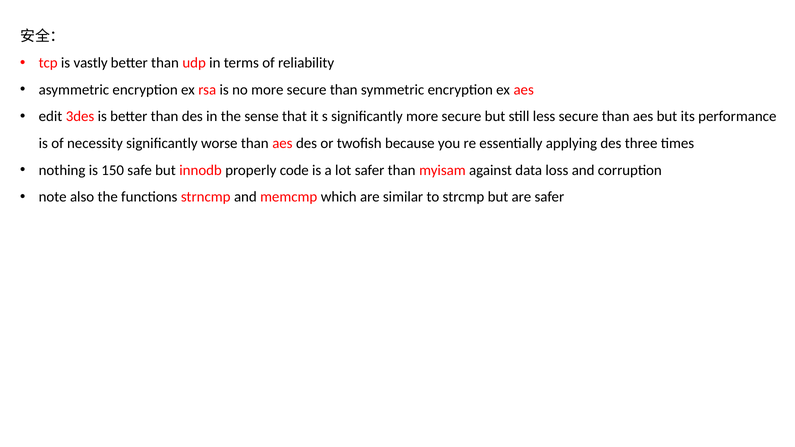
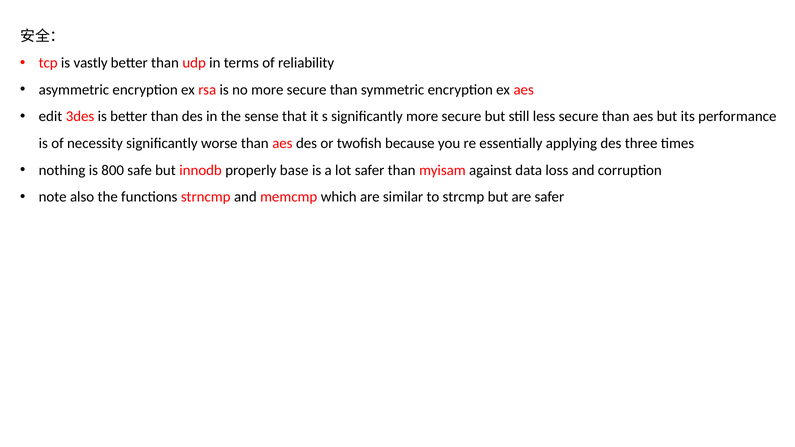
150: 150 -> 800 (113, 170)
code: code -> base (294, 170)
